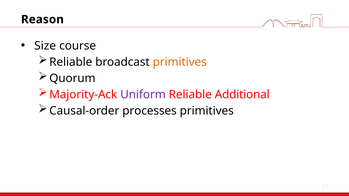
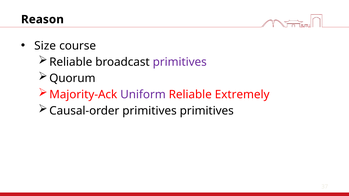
primitives colour: orange -> purple (180, 62)
Additional: Additional -> Extremely (242, 95)
Causal-order processes: processes -> primitives (150, 111)
